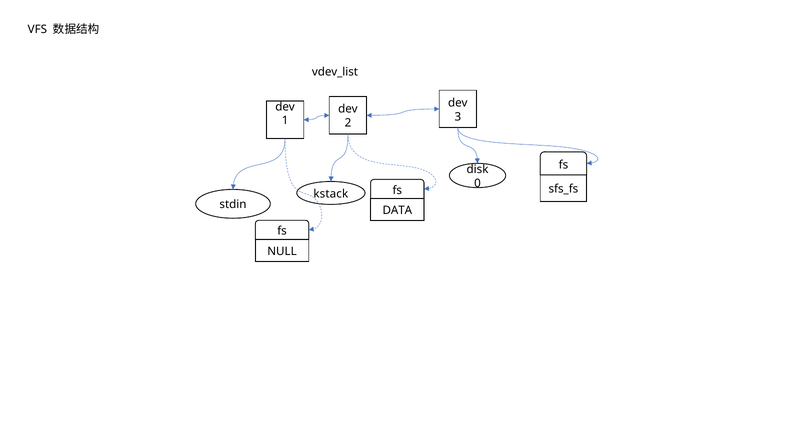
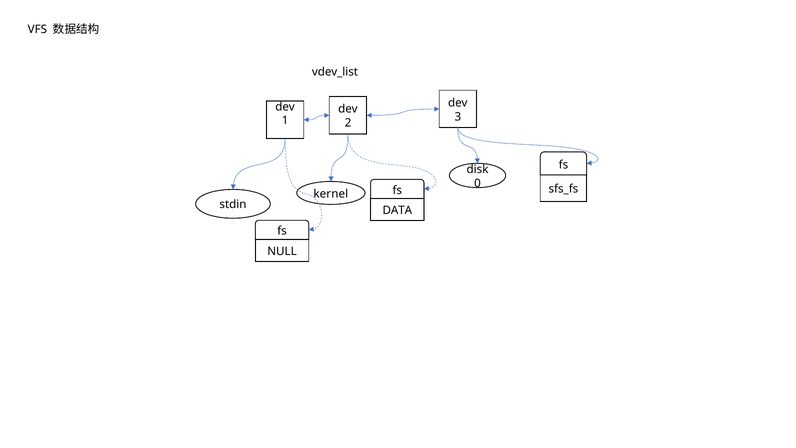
kstack: kstack -> kernel (331, 194)
